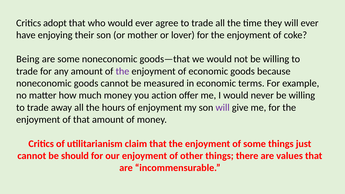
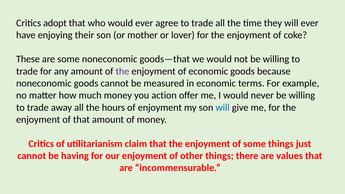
Being: Being -> These (28, 59)
will colour: purple -> blue (223, 108)
should: should -> having (75, 156)
